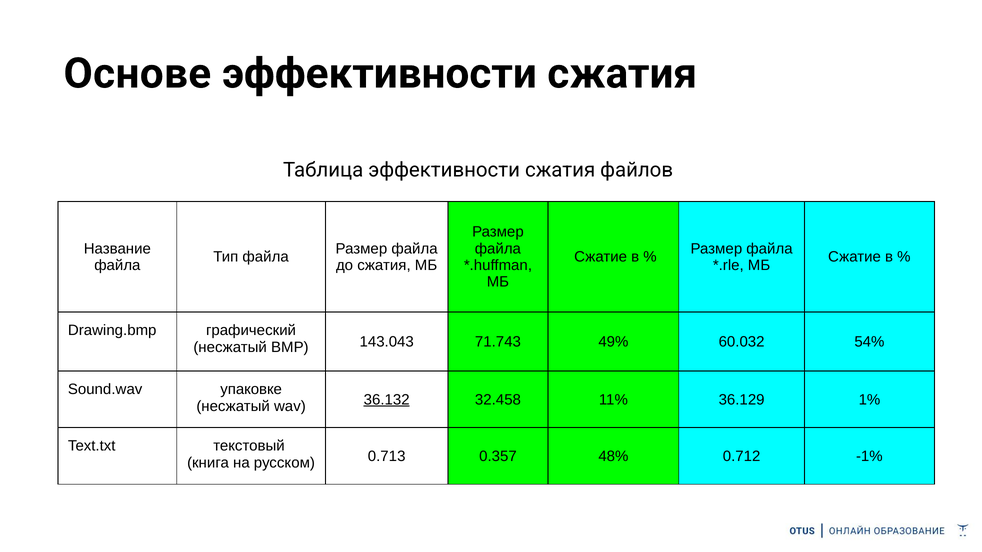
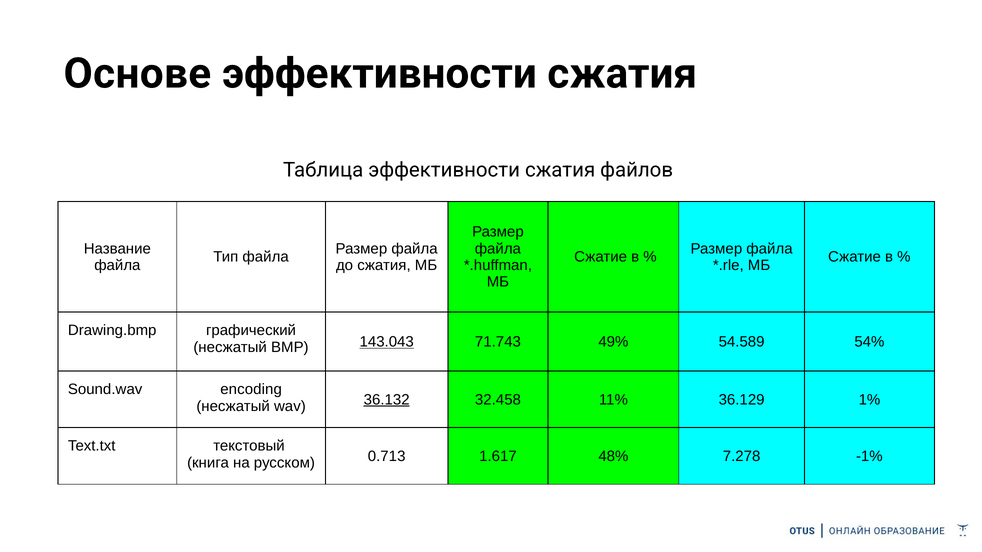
143.043 underline: none -> present (387, 342)
60.032: 60.032 -> 54.589 (742, 342)
упаковке: упаковке -> encoding (251, 390)
0.357: 0.357 -> 1.617 (498, 457)
0.712: 0.712 -> 7.278 (742, 457)
